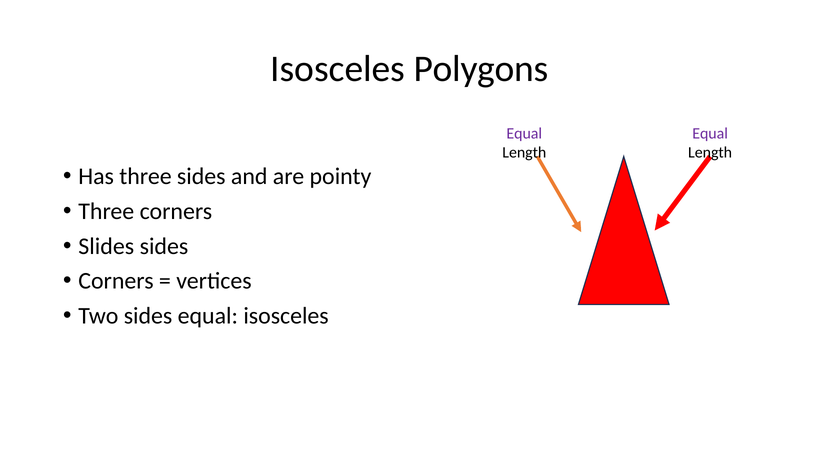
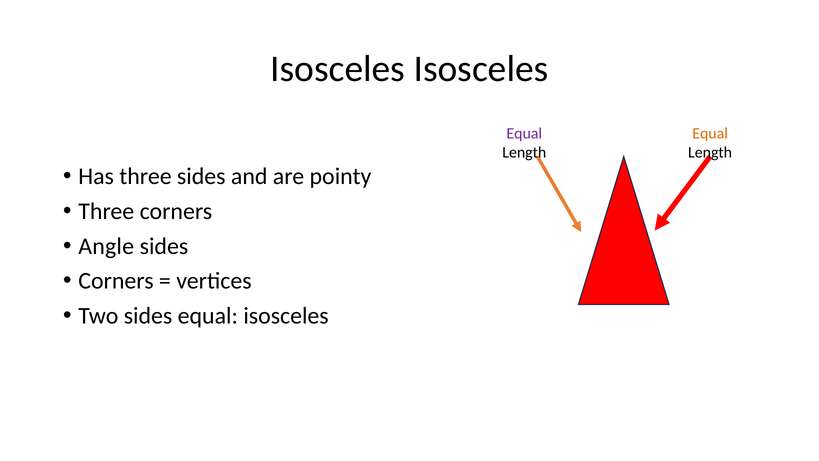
Isosceles Polygons: Polygons -> Isosceles (481, 69)
Equal colour: purple -> orange (710, 133)
Slides: Slides -> Angle (106, 246)
